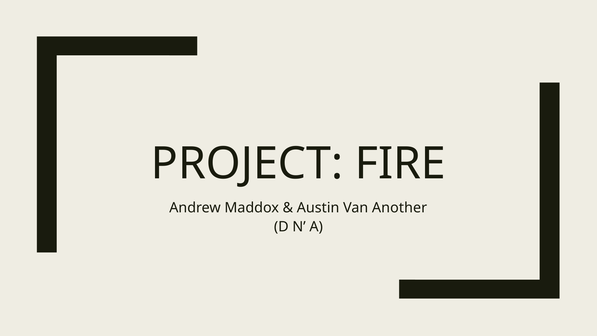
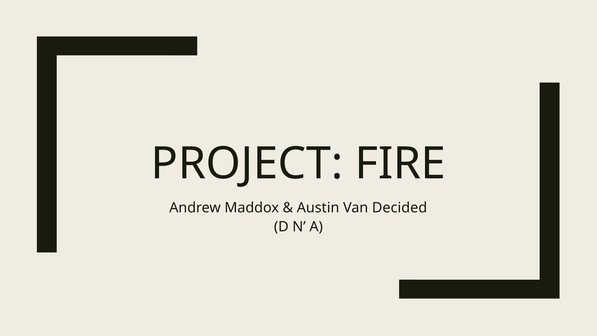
Another: Another -> Decided (400, 208)
